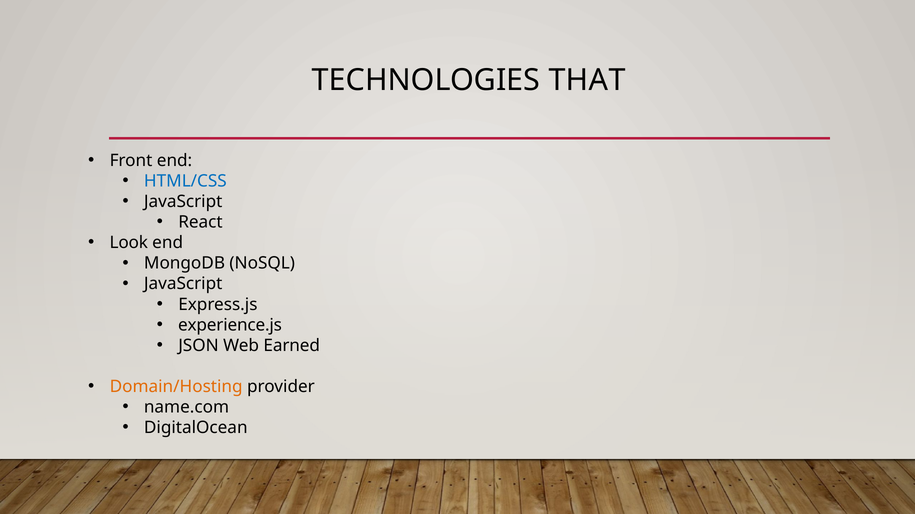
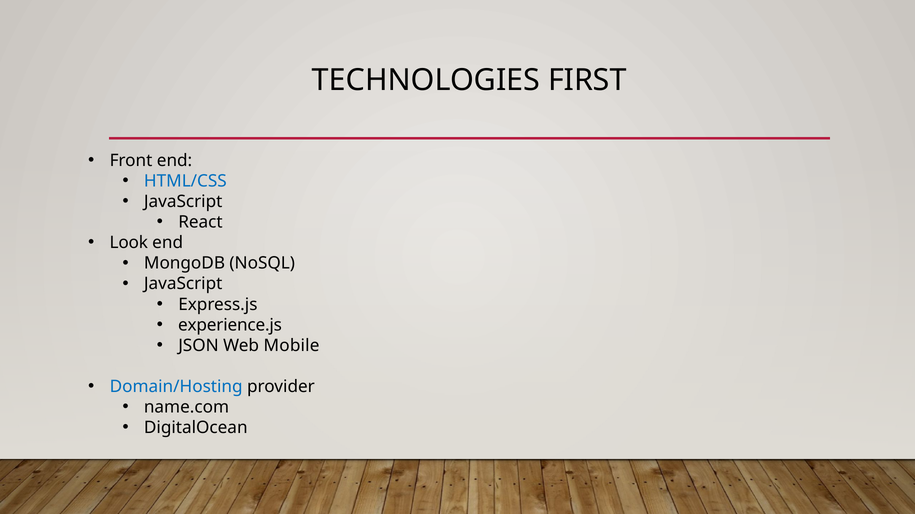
THAT: THAT -> FIRST (587, 80)
Earned: Earned -> Mobile (292, 346)
Domain/Hosting colour: orange -> blue (176, 387)
